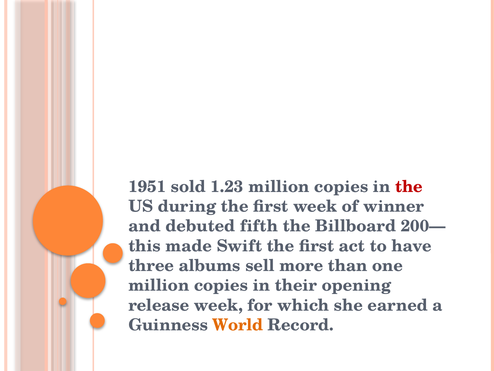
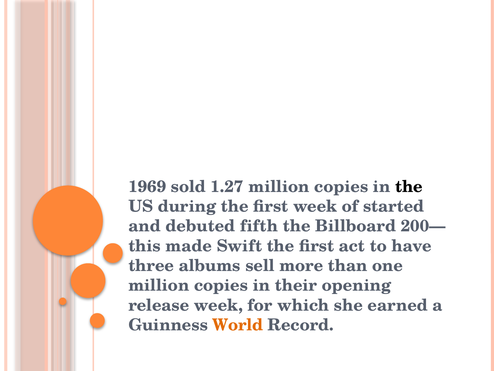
1951: 1951 -> 1969 (147, 186)
1.23: 1.23 -> 1.27 (227, 186)
the colour: red -> black (409, 186)
winner: winner -> started (394, 206)
